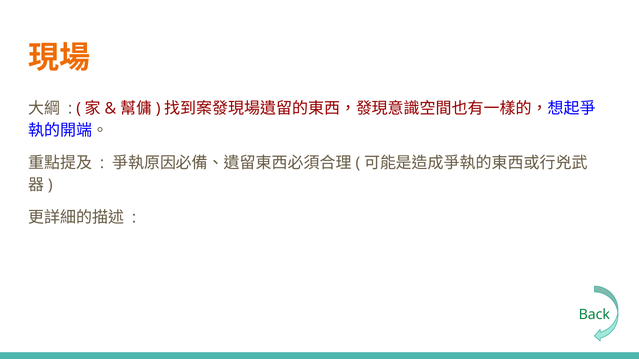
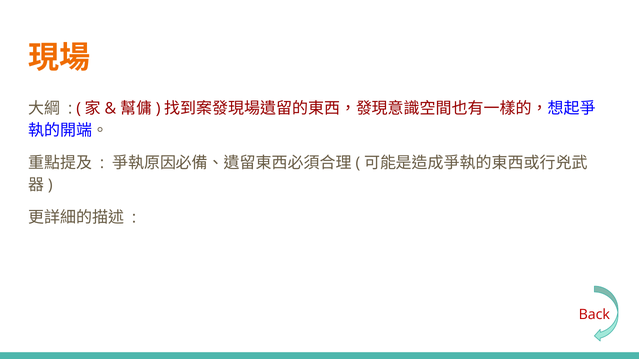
Back colour: green -> red (594, 315)
